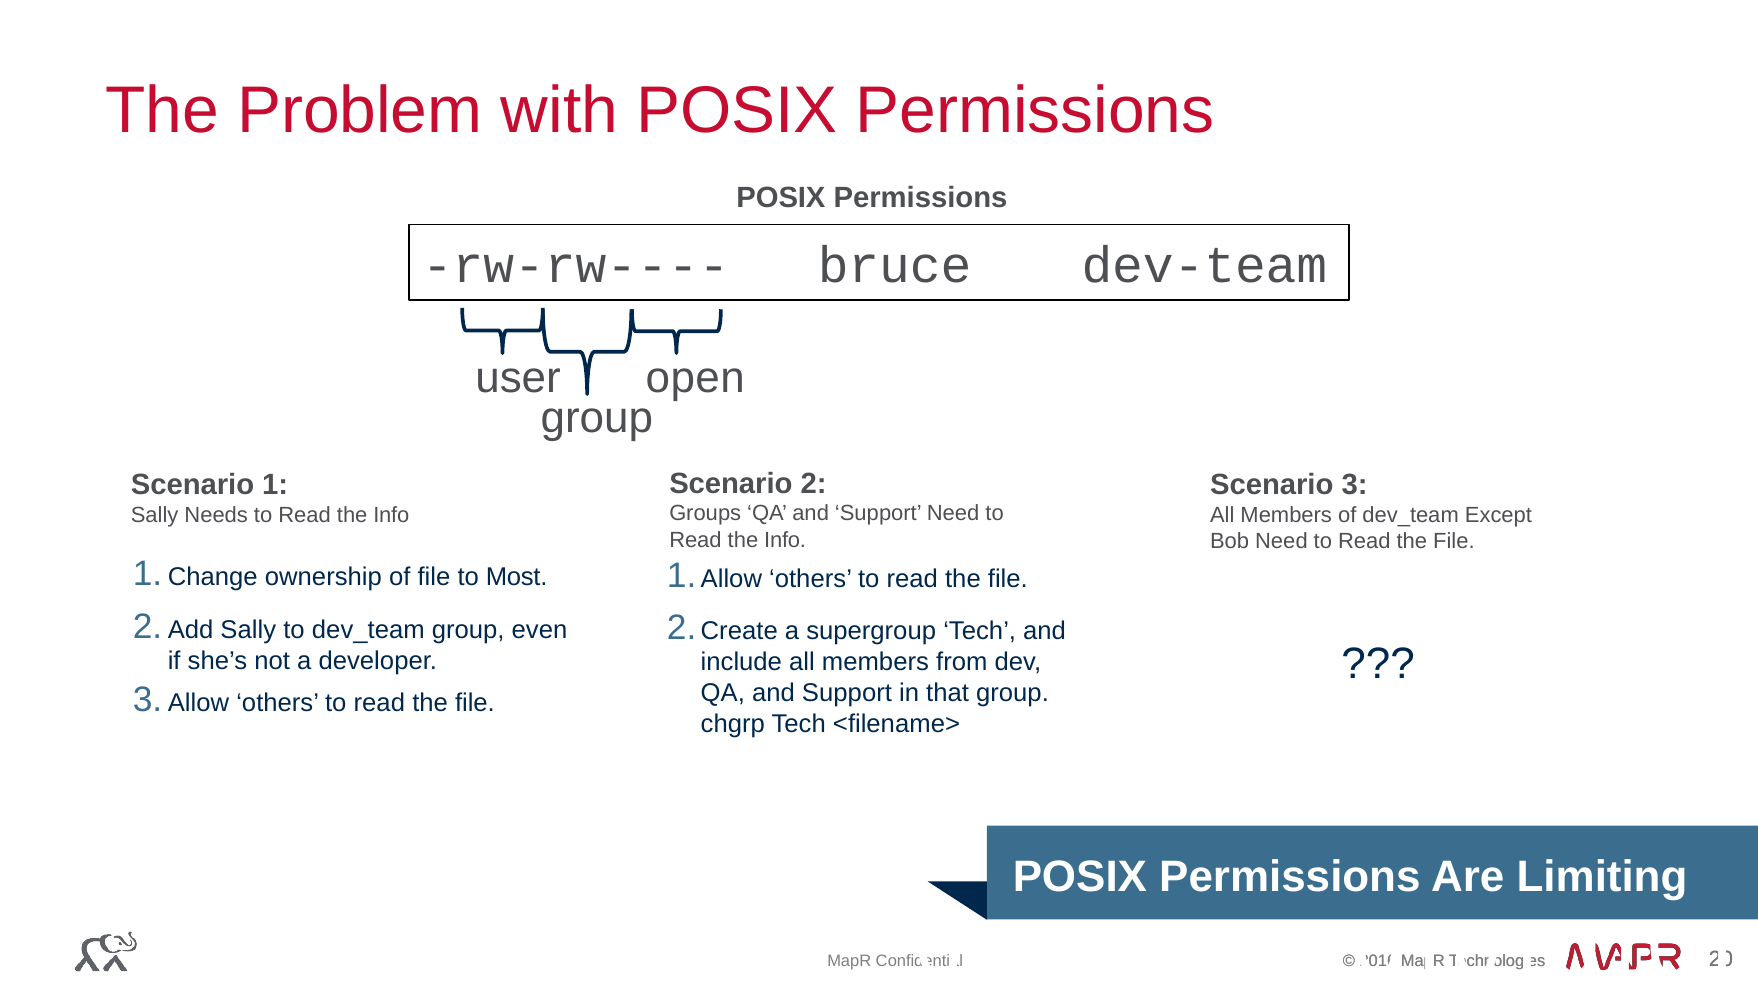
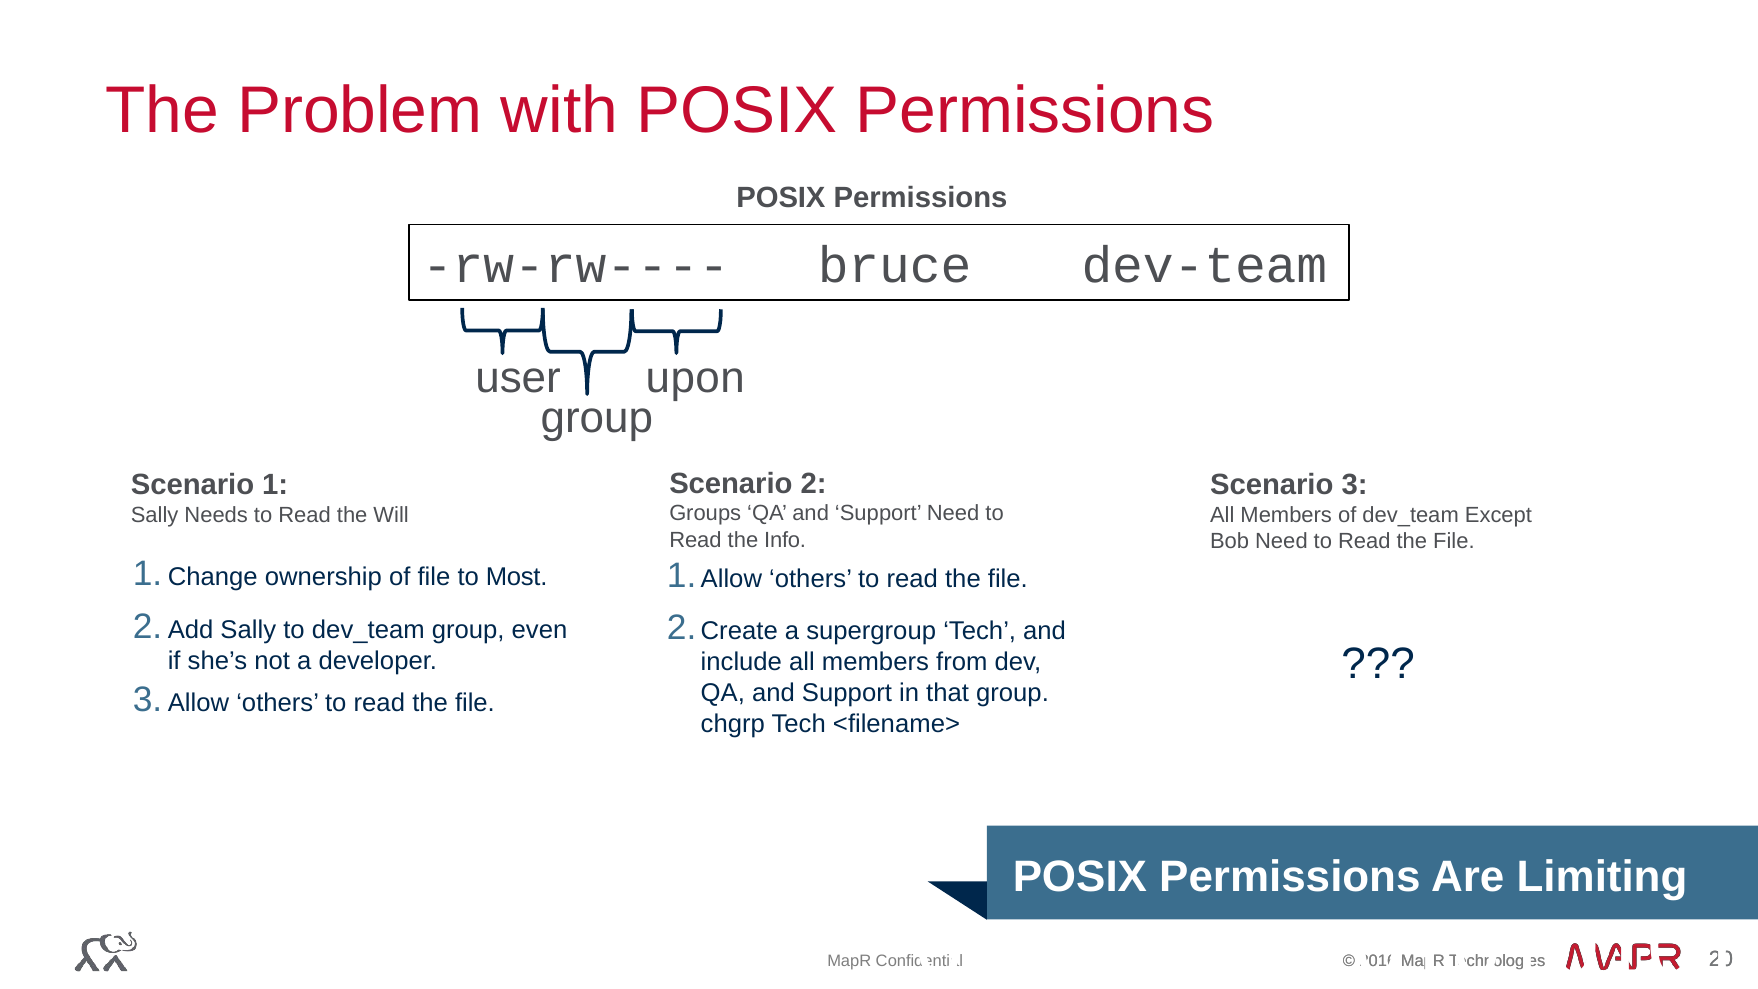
open: open -> upon (695, 378)
Info: Info -> Will (391, 515)
